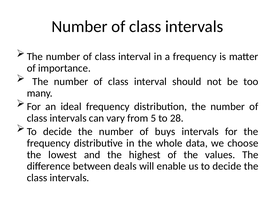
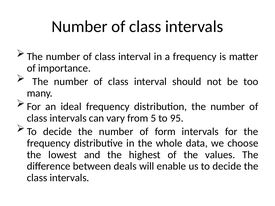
28: 28 -> 95 (177, 118)
buys: buys -> form (165, 132)
